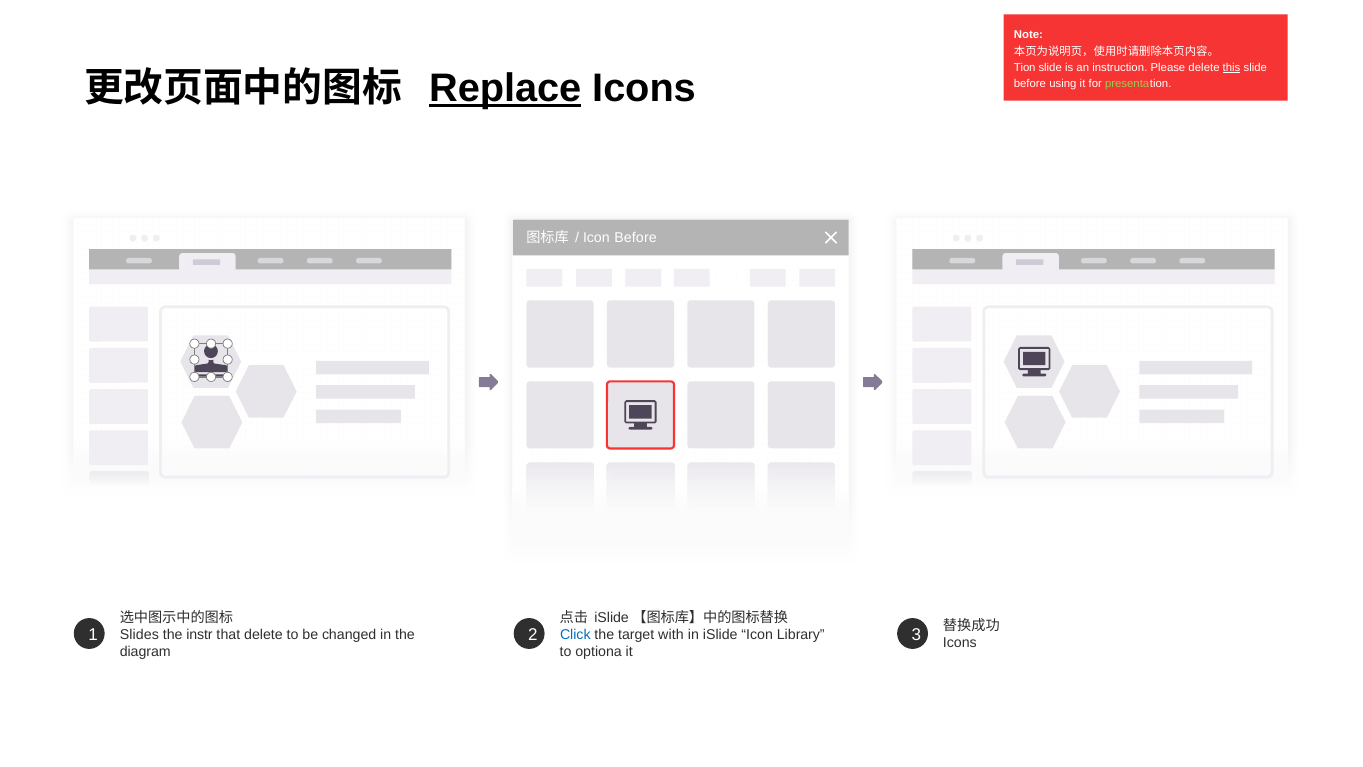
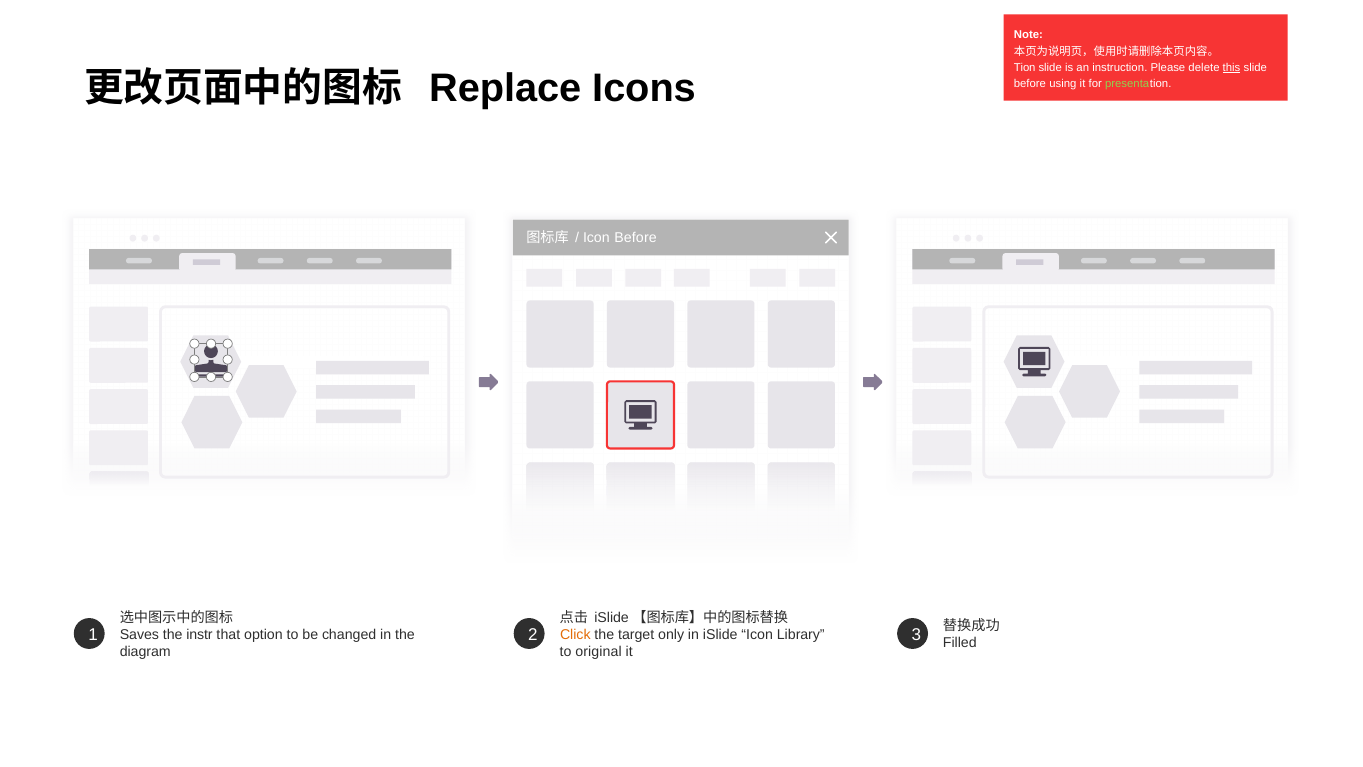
Replace underline: present -> none (505, 88)
Slides: Slides -> Saves (139, 634)
hat delete: delete -> option (263, 634)
Click colour: blue -> orange (575, 634)
with: with -> only (671, 634)
Icons: Icons -> Filled (960, 643)
optiona: optiona -> original (599, 651)
